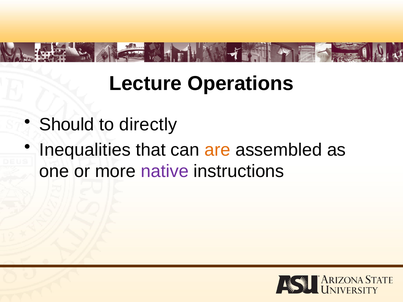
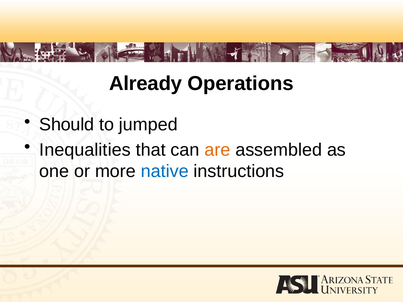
Lecture: Lecture -> Already (146, 84)
directly: directly -> jumped (148, 125)
native colour: purple -> blue (165, 171)
